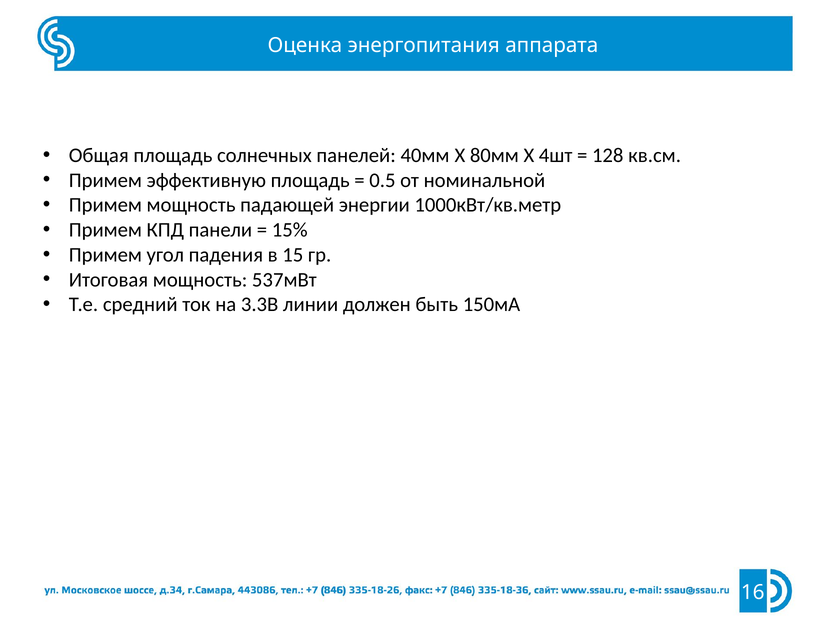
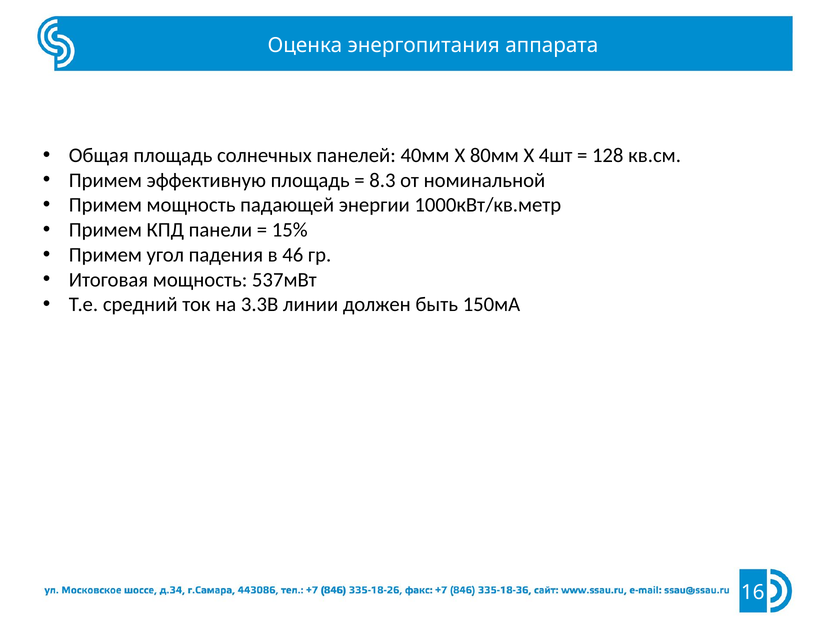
0.5: 0.5 -> 8.3 (382, 180)
15: 15 -> 46 (293, 255)
